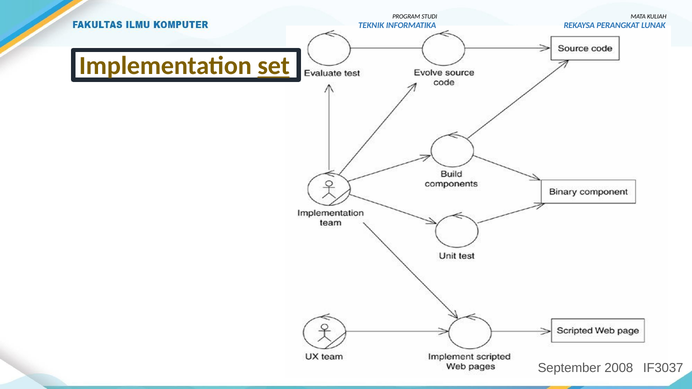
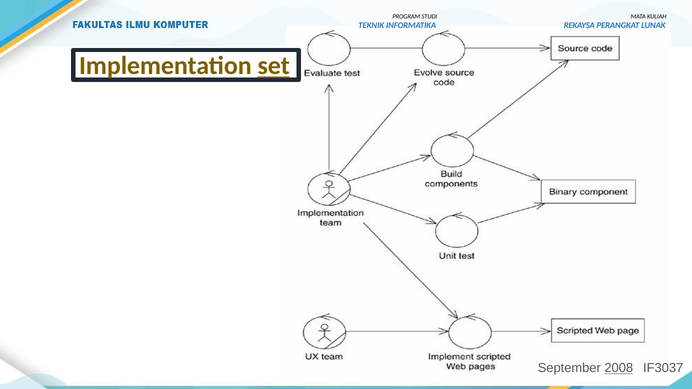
2008 underline: none -> present (619, 368)
